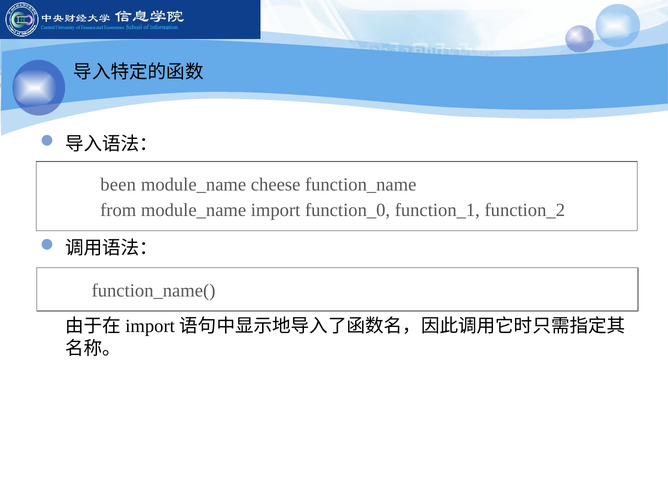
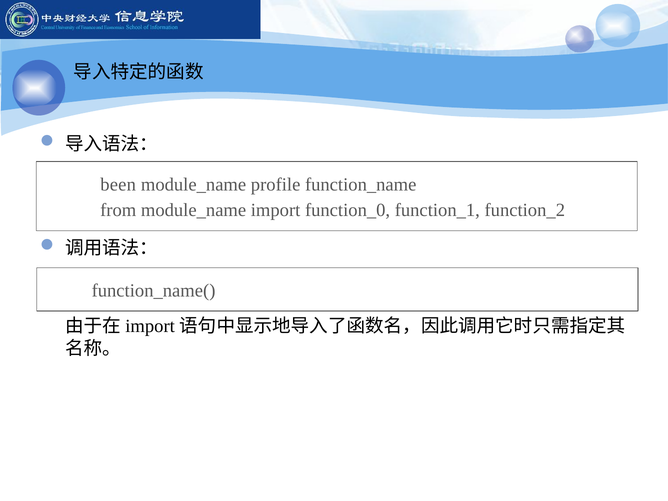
cheese: cheese -> profile (276, 184)
